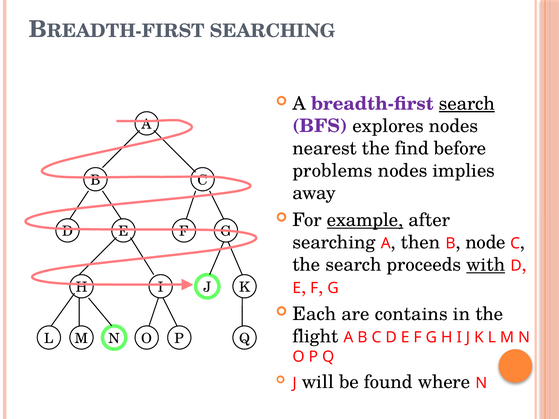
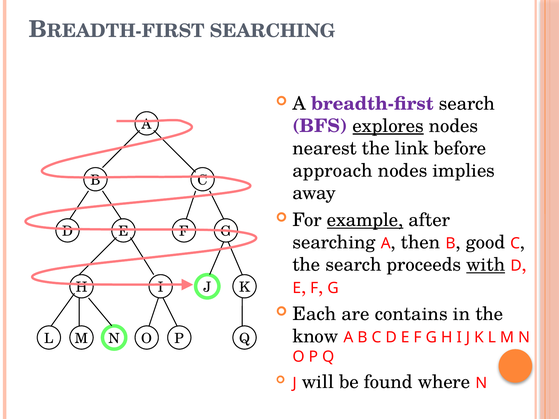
search underline: present -> none (467, 104)
explores underline: none -> present (388, 126)
find: find -> link (412, 148)
problems: problems -> approach (333, 171)
node: node -> good (485, 243)
flight: flight -> know (315, 337)
